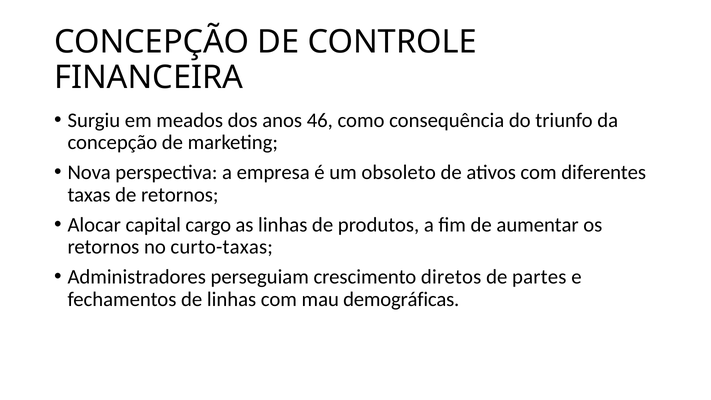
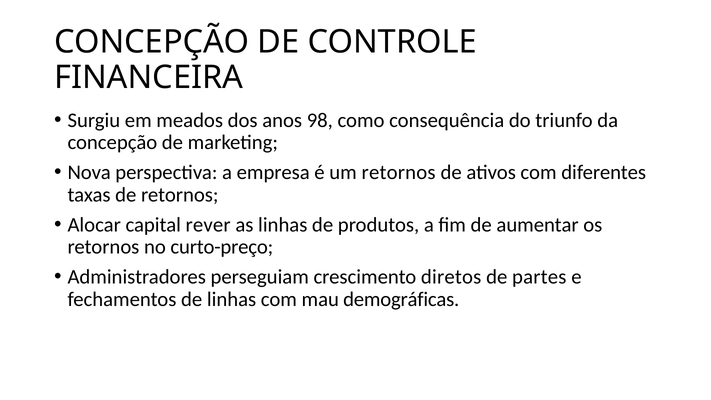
46: 46 -> 98 (320, 120)
um obsoleto: obsoleto -> retornos (399, 172)
cargo: cargo -> rever (208, 225)
curto-taxas: curto-taxas -> curto-preço (222, 247)
